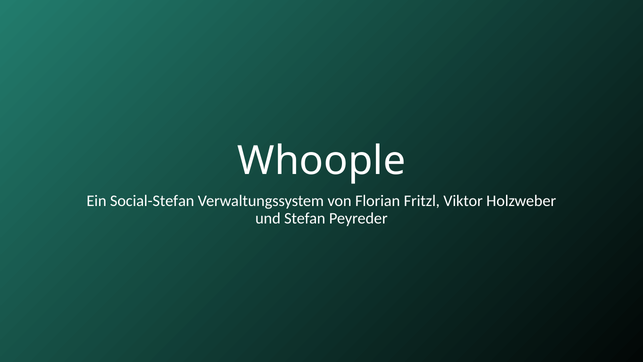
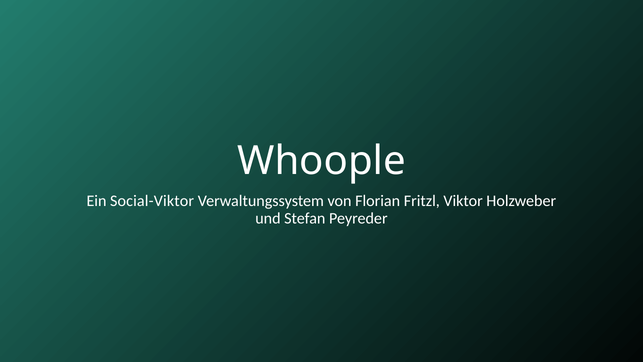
Social-Stefan: Social-Stefan -> Social-Viktor (152, 201)
